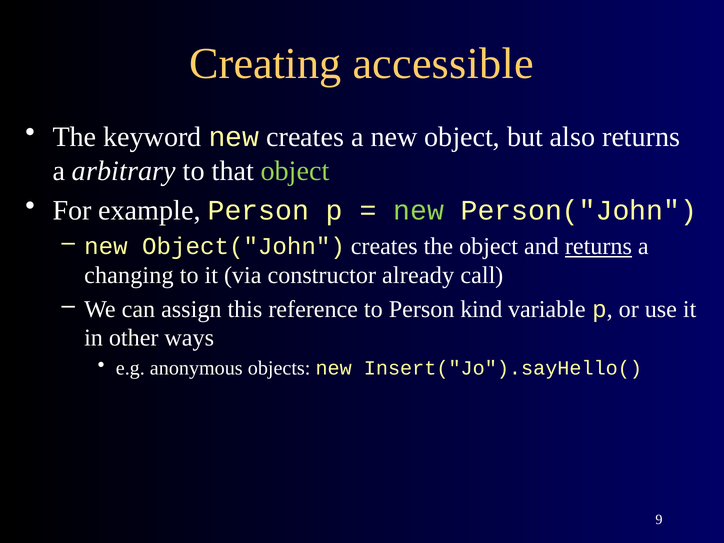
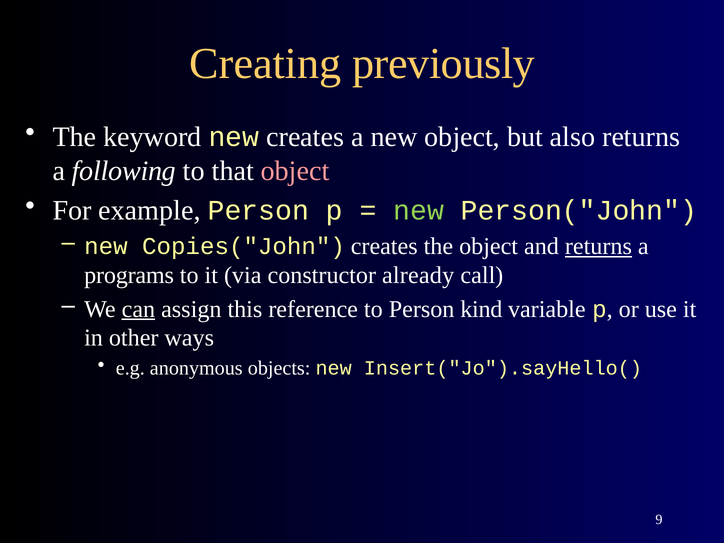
accessible: accessible -> previously (444, 63)
arbitrary: arbitrary -> following (124, 171)
object colour: light green -> pink (295, 171)
Object("John: Object("John -> Copies("John (244, 246)
changing: changing -> programs (129, 275)
can underline: none -> present (138, 309)
